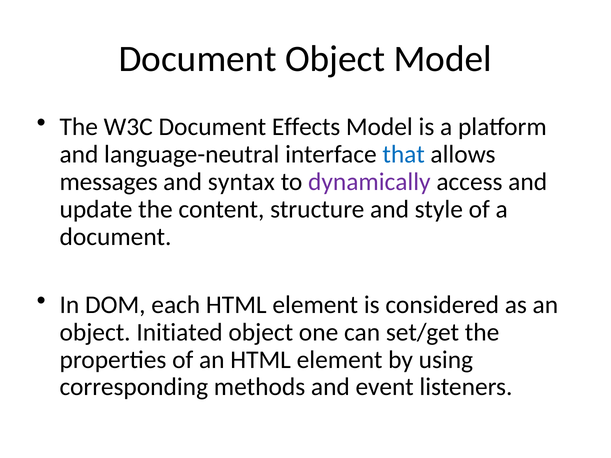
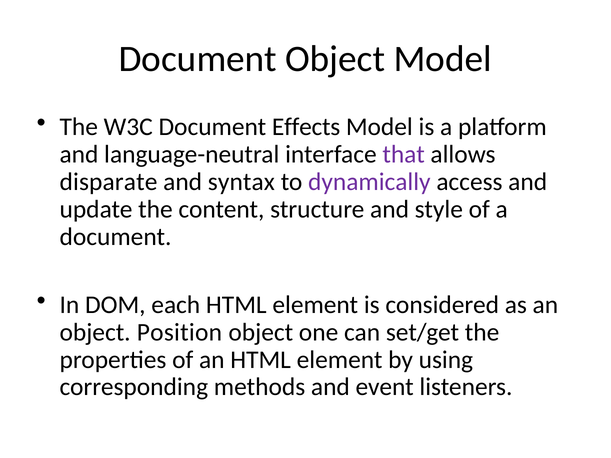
that colour: blue -> purple (404, 155)
messages: messages -> disparate (109, 182)
Initiated: Initiated -> Position (179, 332)
